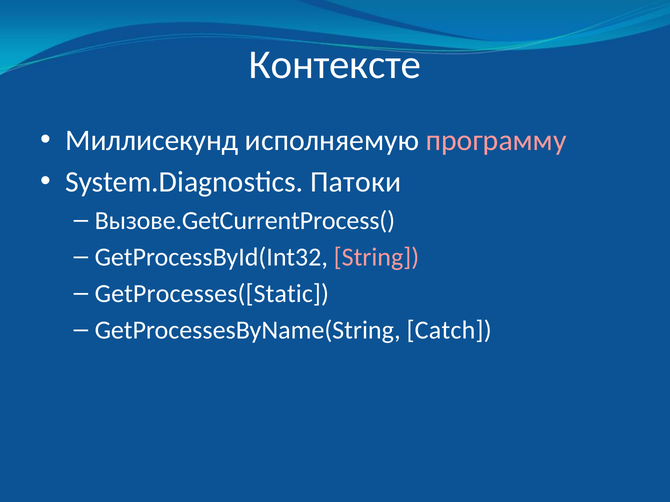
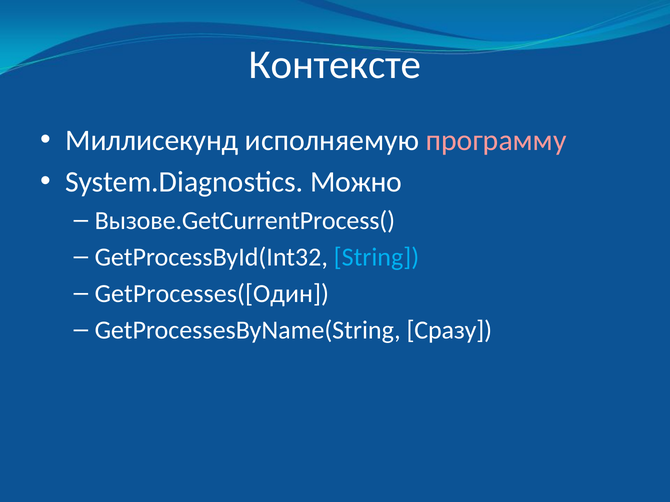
Патоки: Патоки -> Можно (356, 182)
String colour: pink -> light blue (376, 257)
GetProcesses([Static: GetProcesses([Static -> GetProcesses([Один (212, 294)
Catch: Catch -> Сразу (449, 330)
